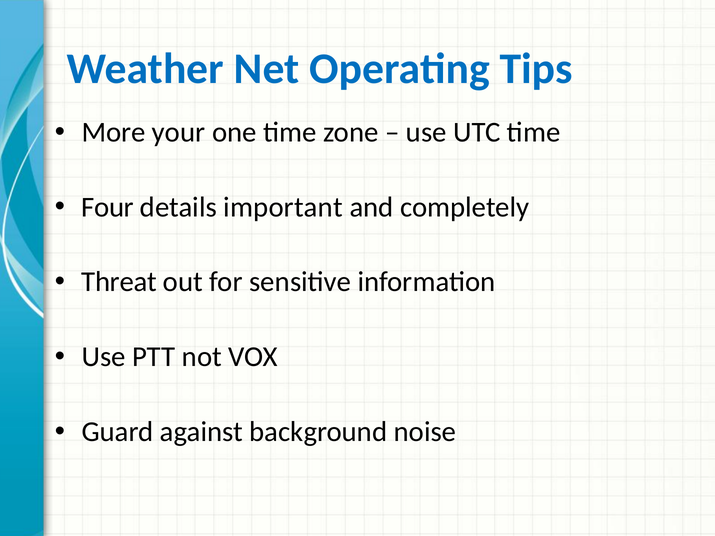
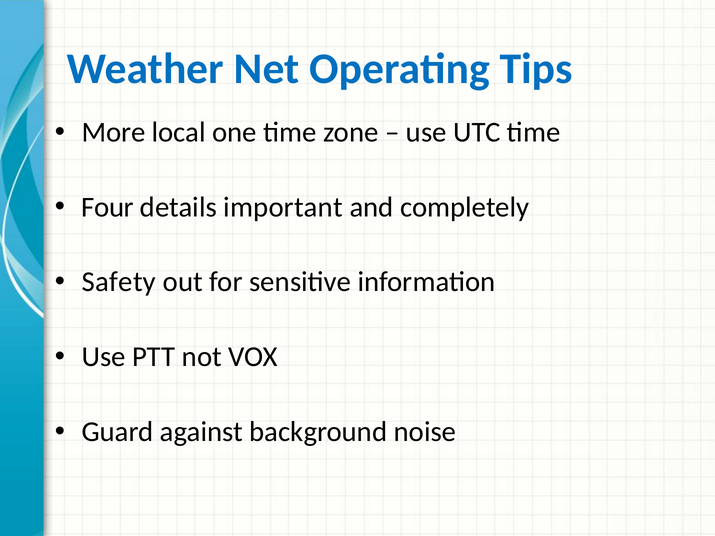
your: your -> local (179, 132)
Threat: Threat -> Safety (119, 282)
